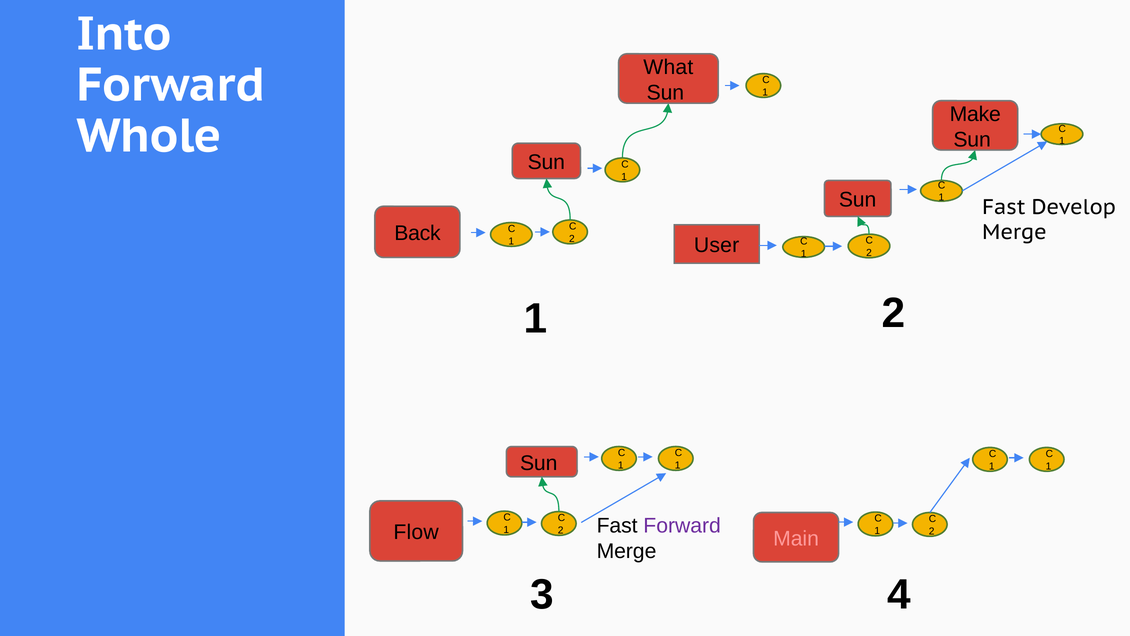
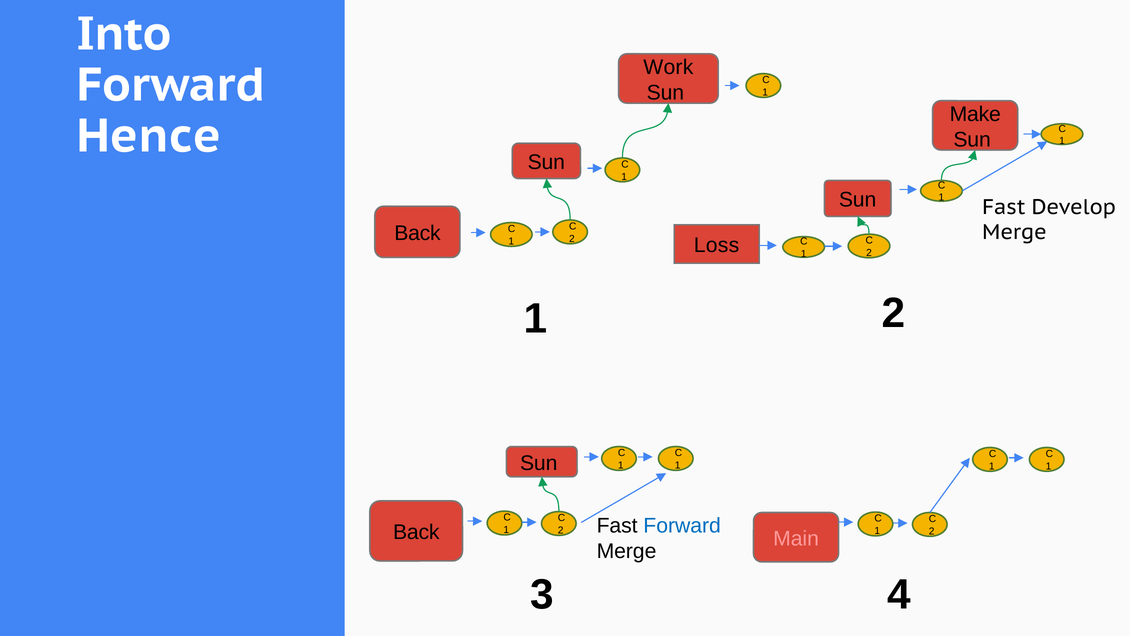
What: What -> Work (668, 67)
Whole: Whole -> Hence (149, 136)
User: User -> Loss (717, 245)
Forward colour: purple -> blue (682, 526)
Flow: Flow -> Back (416, 532)
